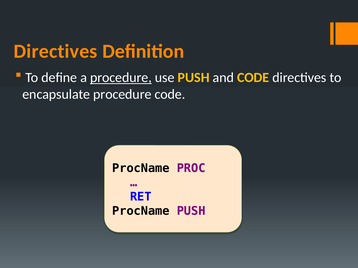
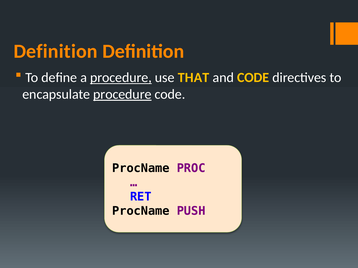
Directives: Directives -> Definition (56, 52)
use PUSH: PUSH -> THAT (194, 78)
procedure underline: none -> present (122, 94)
